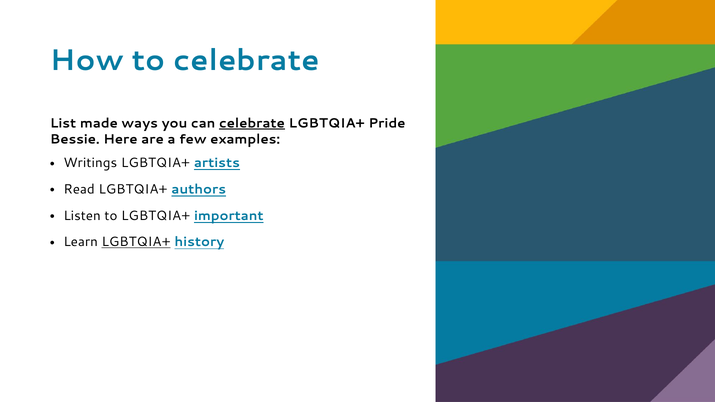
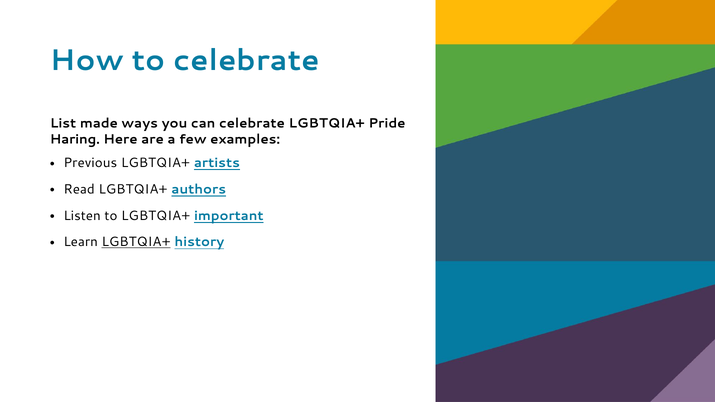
celebrate underline: present -> none (252, 123)
Bessie: Bessie -> Haring (75, 139)
Writings: Writings -> Previous (90, 163)
